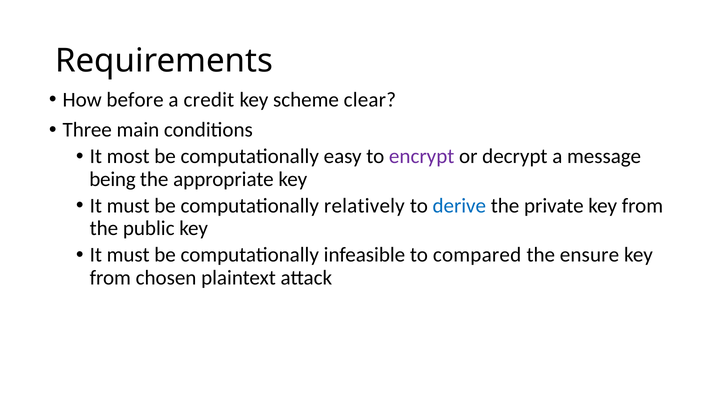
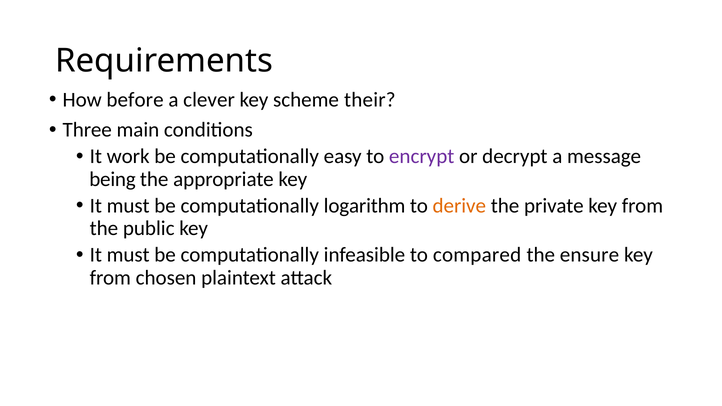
credit: credit -> clever (209, 100)
clear: clear -> their (370, 100)
most: most -> work (128, 156)
relatively: relatively -> logarithm (365, 206)
derive colour: blue -> orange (459, 206)
